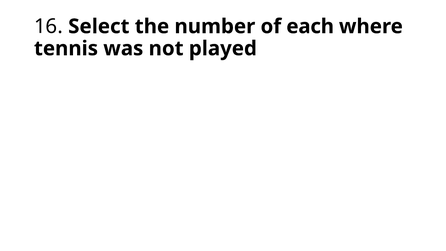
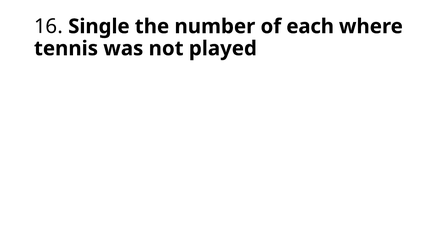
Select: Select -> Single (99, 26)
